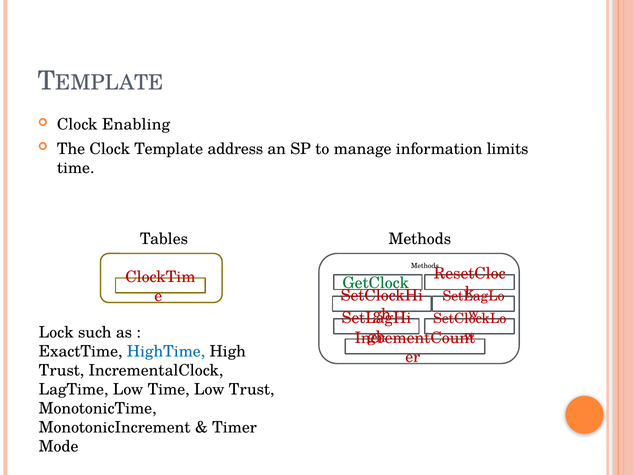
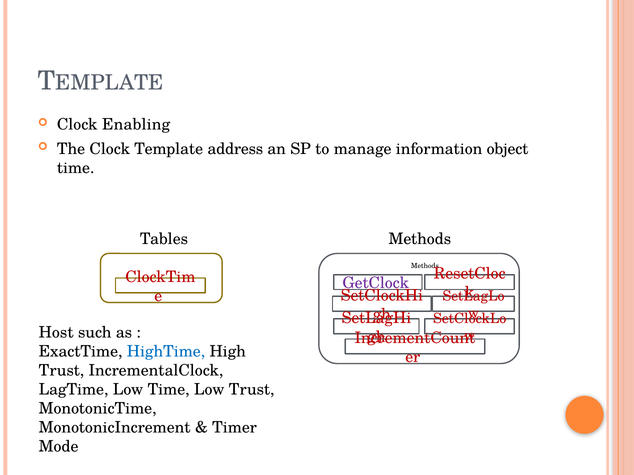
limits: limits -> object (508, 149)
GetClock colour: green -> purple (376, 284)
Lock: Lock -> Host (56, 333)
